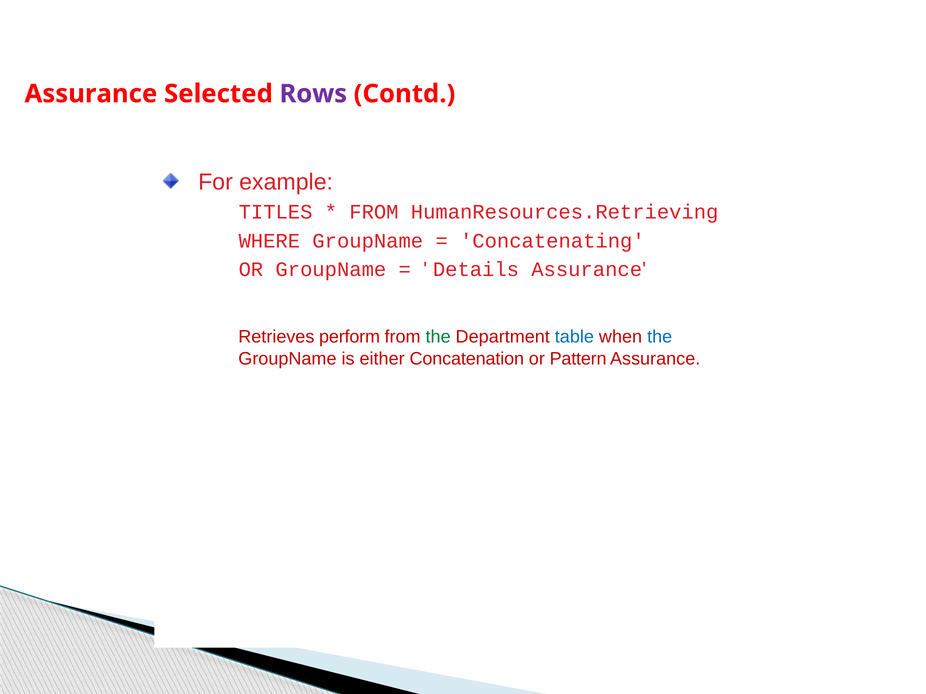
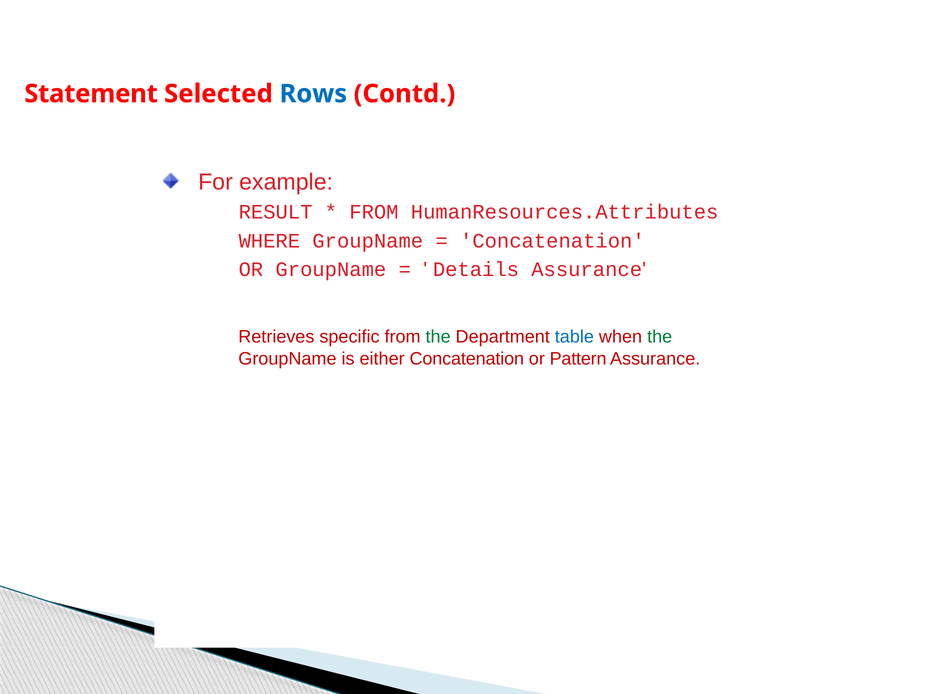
Assurance: Assurance -> Statement (91, 94)
Rows colour: purple -> blue (313, 94)
TITLES: TITLES -> RESULT (276, 212)
HumanResources.Retrieving: HumanResources.Retrieving -> HumanResources.Attributes (565, 212)
Concatenating: Concatenating -> Concatenation (552, 241)
perform: perform -> specific (349, 337)
the colour: blue -> green (660, 337)
